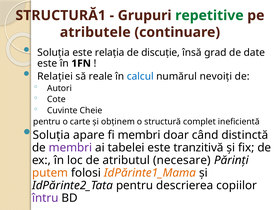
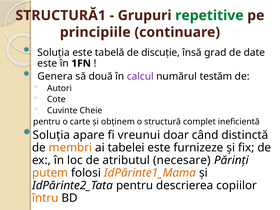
atributele: atributele -> principiile (95, 32)
relaţia: relaţia -> tabelă (110, 52)
Relaţiei: Relaţiei -> Genera (55, 76)
reale: reale -> două (101, 76)
calcul colour: blue -> purple (140, 76)
nevoiţi: nevoiţi -> testăm (216, 76)
fi membri: membri -> vreunui (139, 135)
membri colour: purple -> orange (70, 148)
tranzitivă: tranzitivă -> furnizeze (198, 148)
întru colour: purple -> orange (45, 198)
